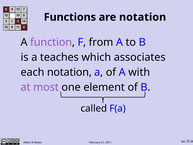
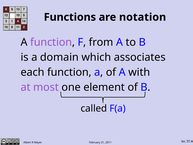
teaches: teaches -> domain (59, 57)
each notation: notation -> function (69, 72)
